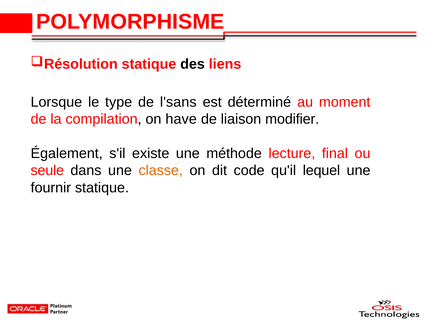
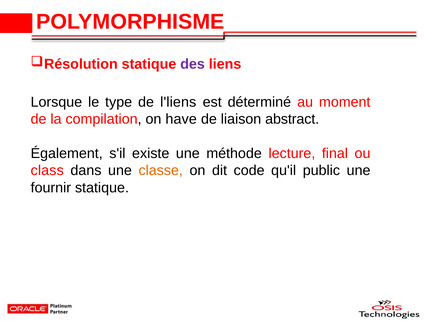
des colour: black -> purple (193, 64)
l'sans: l'sans -> l'liens (178, 102)
modifier: modifier -> abstract (292, 119)
seule: seule -> class (47, 171)
lequel: lequel -> public (321, 171)
